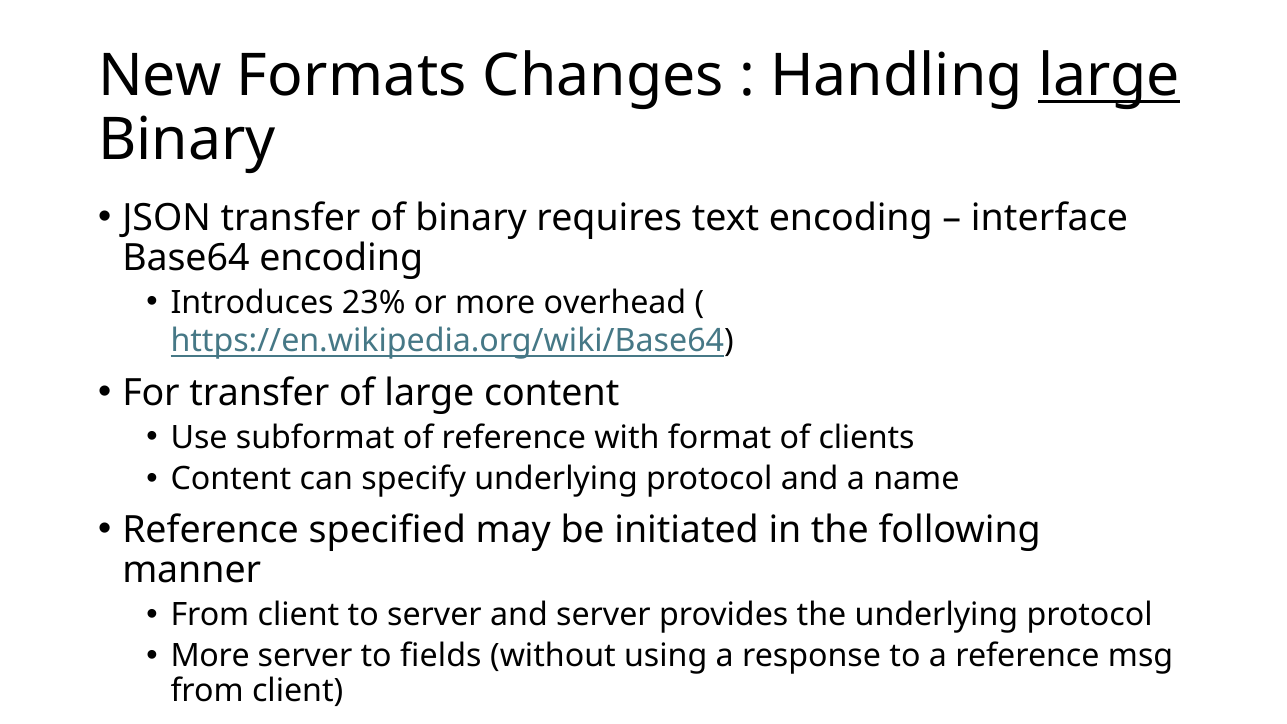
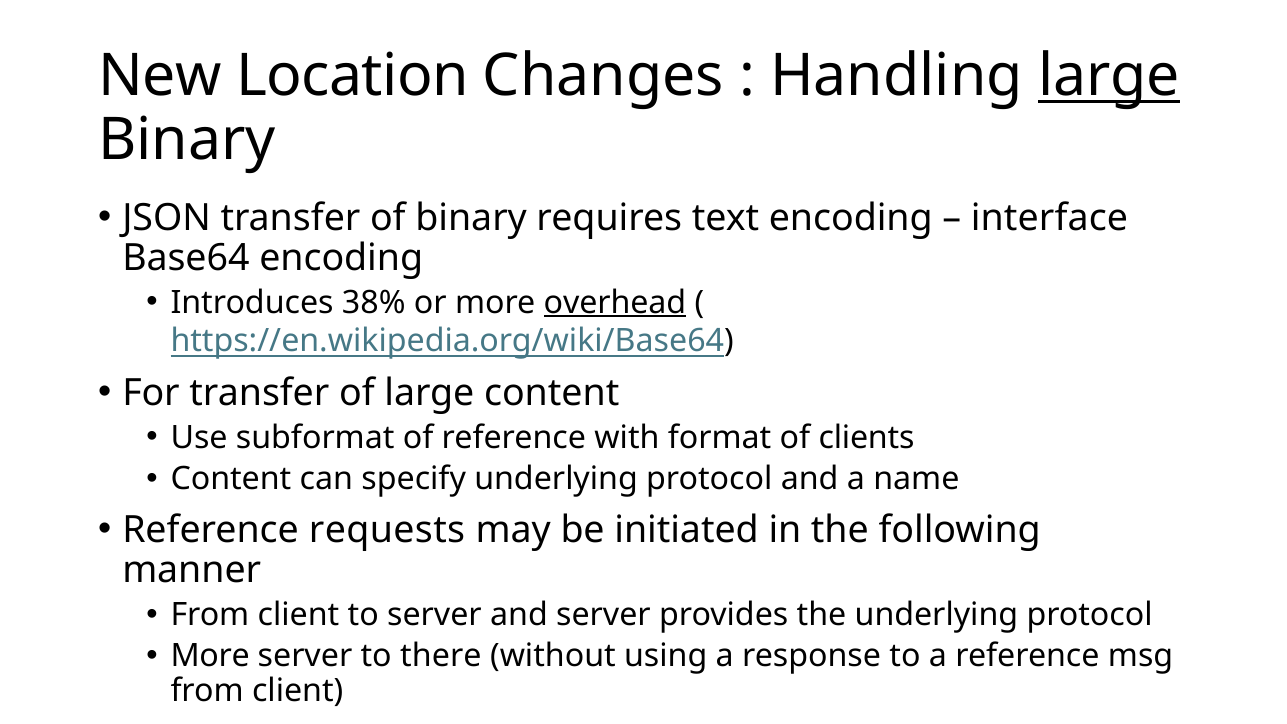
Formats: Formats -> Location (352, 76)
23%: 23% -> 38% (374, 303)
overhead underline: none -> present (615, 303)
specified: specified -> requests (387, 530)
fields: fields -> there (441, 656)
